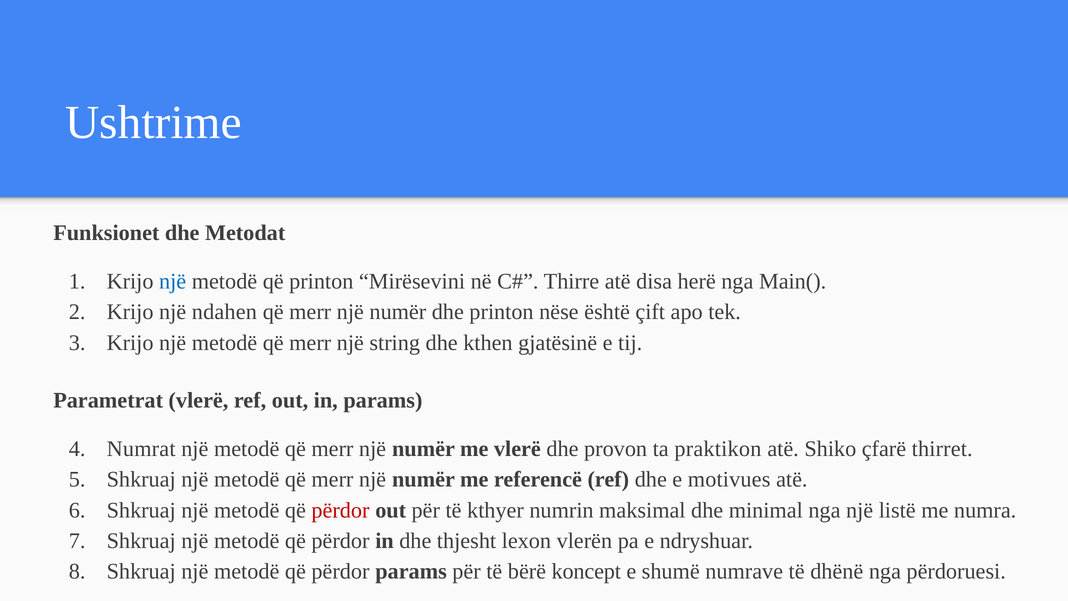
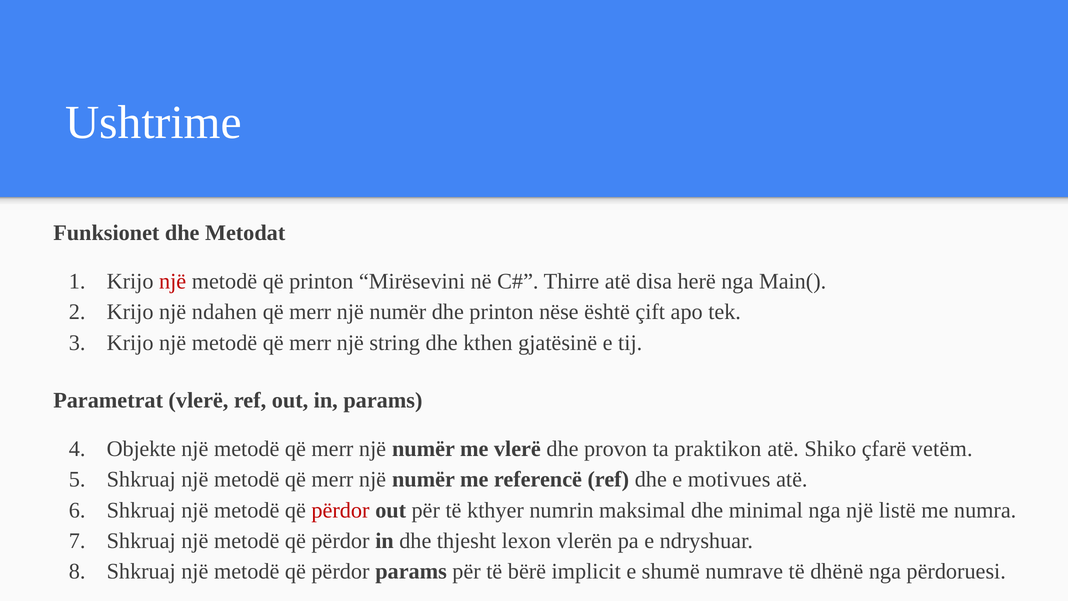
një colour: blue -> red (173, 281)
Numrat: Numrat -> Objekte (141, 449)
thirret: thirret -> vetëm (942, 449)
koncept: koncept -> implicit (586, 571)
